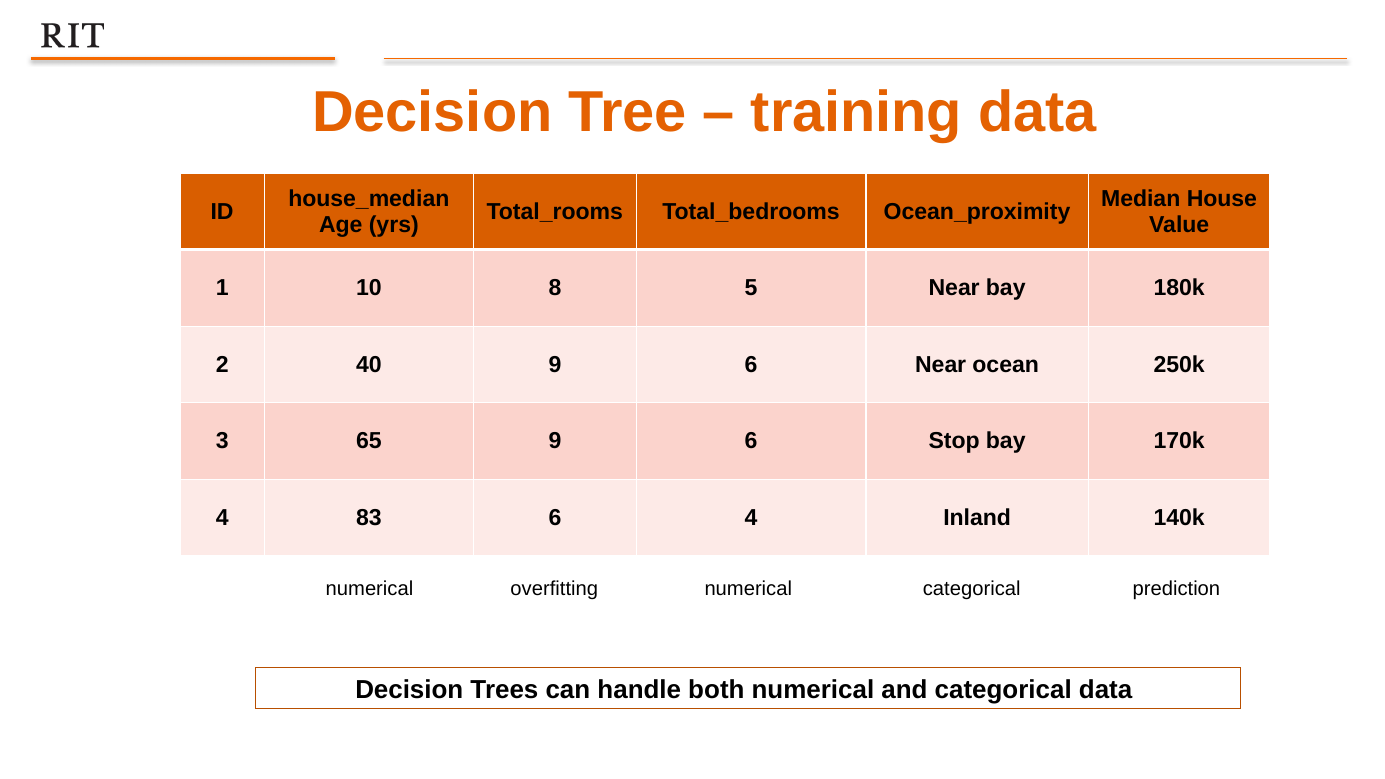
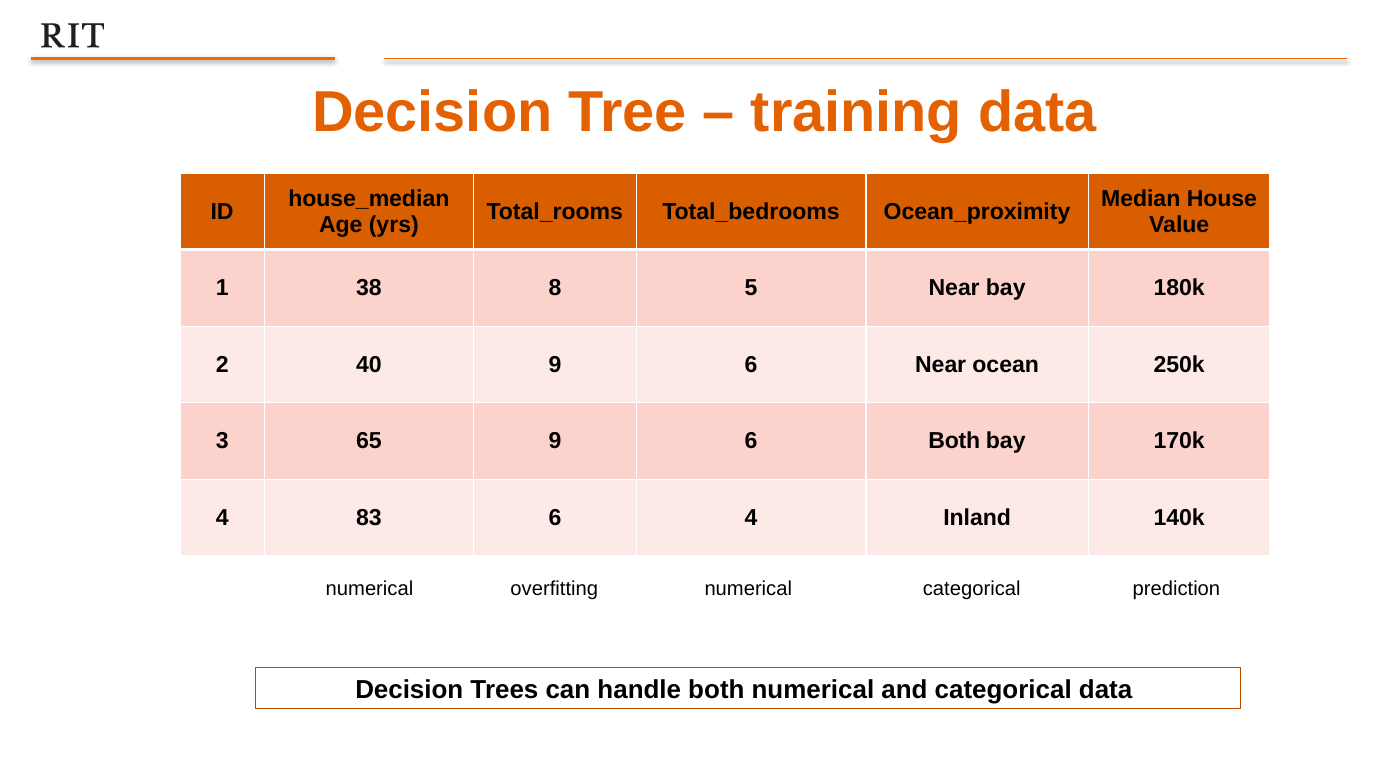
10: 10 -> 38 (369, 288)
6 Stop: Stop -> Both (954, 441)
